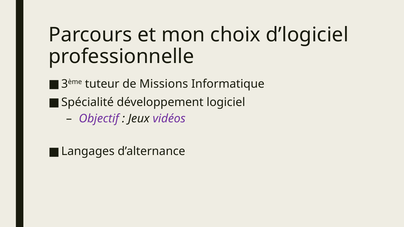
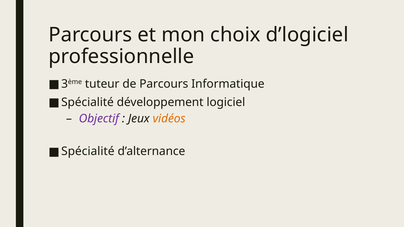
de Missions: Missions -> Parcours (164, 84)
vidéos colour: purple -> orange (169, 119)
Langages: Langages -> Spécialité (88, 152)
